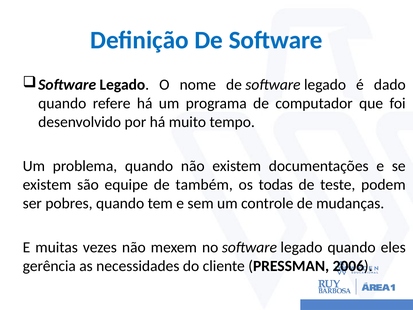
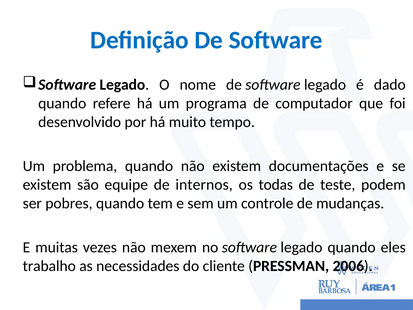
também: também -> internos (204, 185)
gerência: gerência -> trabalho (49, 266)
